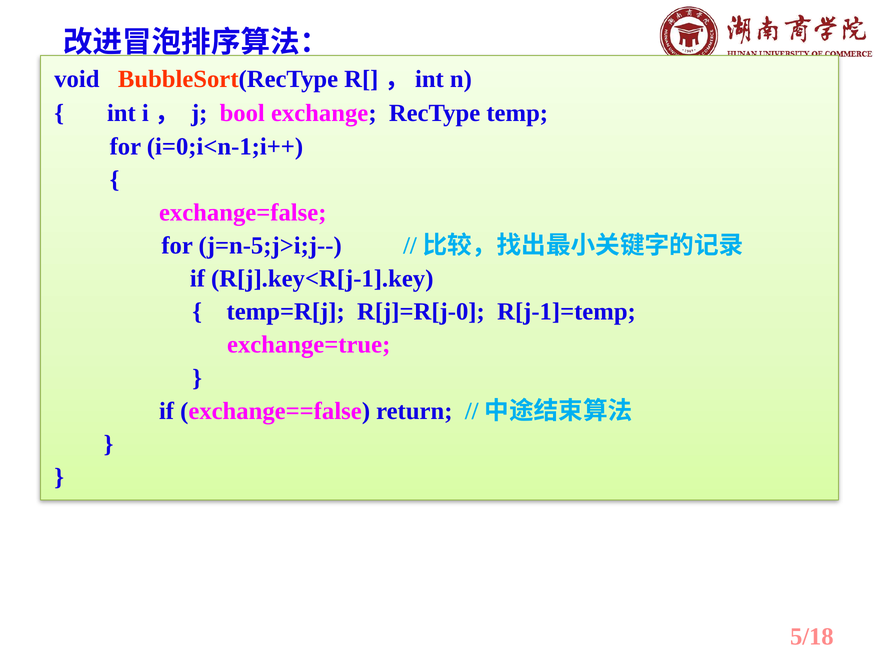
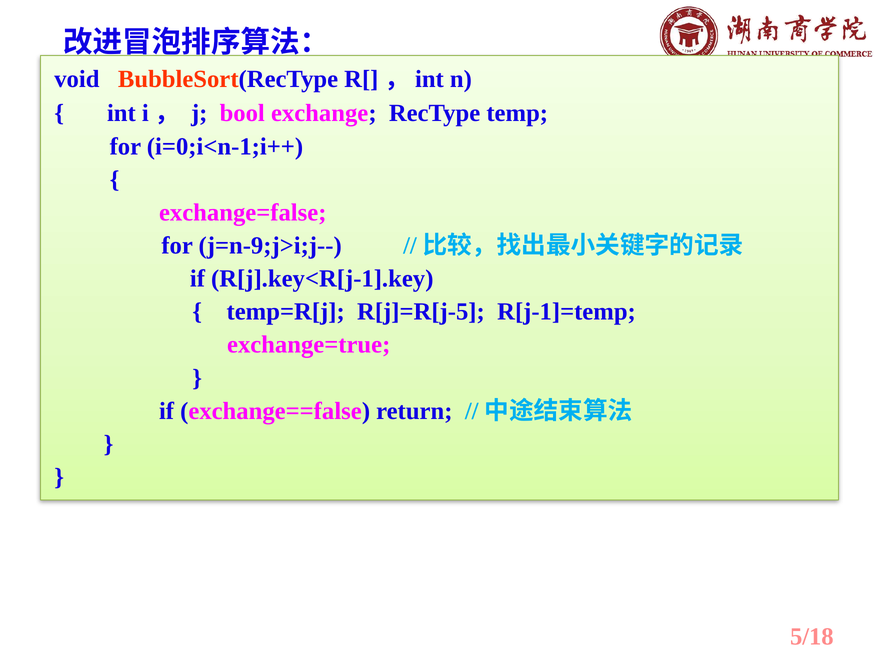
j=n-5;j>i;j--: j=n-5;j>i;j-- -> j=n-9;j>i;j-- (270, 245)
R[j]=R[j-0: R[j]=R[j-0 -> R[j]=R[j-5 (421, 311)
